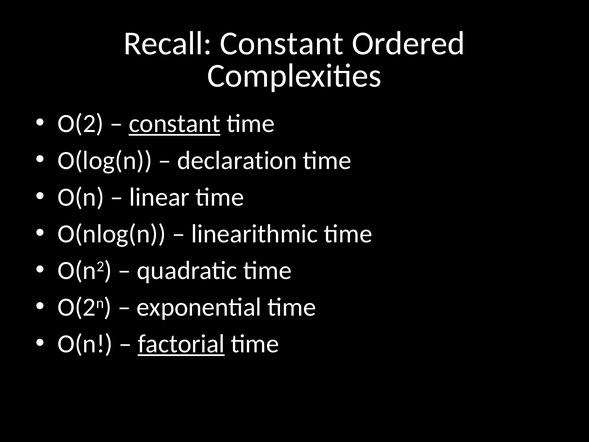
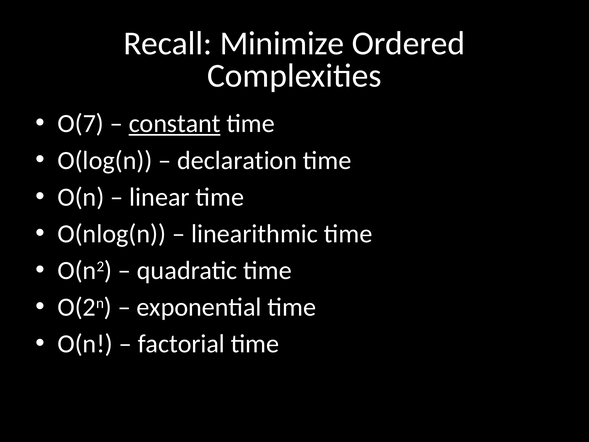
Recall Constant: Constant -> Minimize (282, 43)
O(2: O(2 -> O(7 (81, 124)
factorial underline: present -> none (181, 344)
